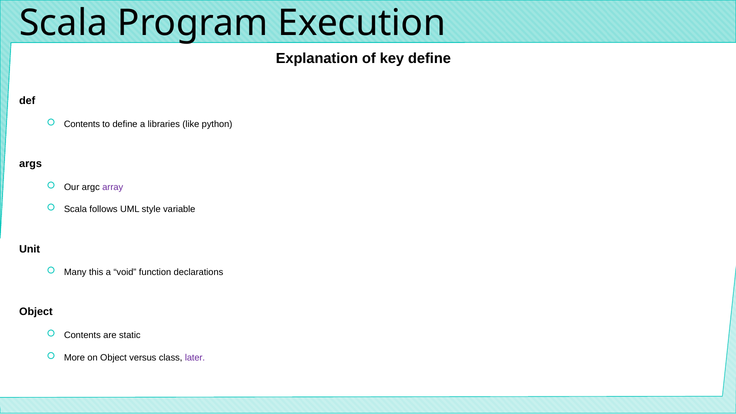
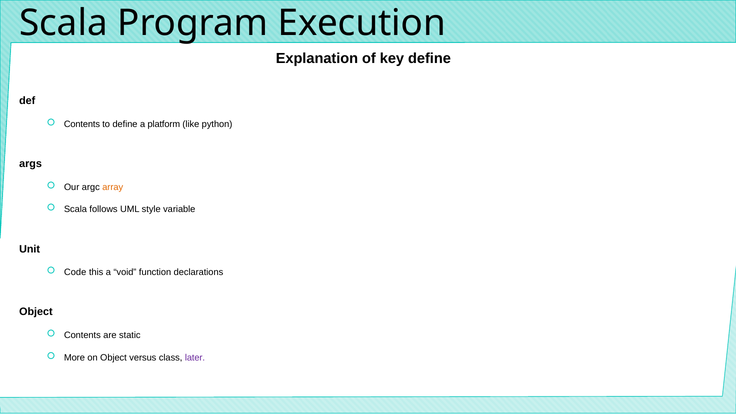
libraries: libraries -> platform (164, 124)
array colour: purple -> orange (113, 187)
Many: Many -> Code (75, 272)
